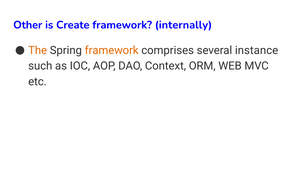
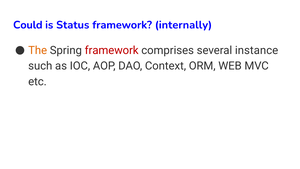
Other: Other -> Could (28, 25)
Create: Create -> Status (73, 25)
framework colour: orange -> red (112, 50)
